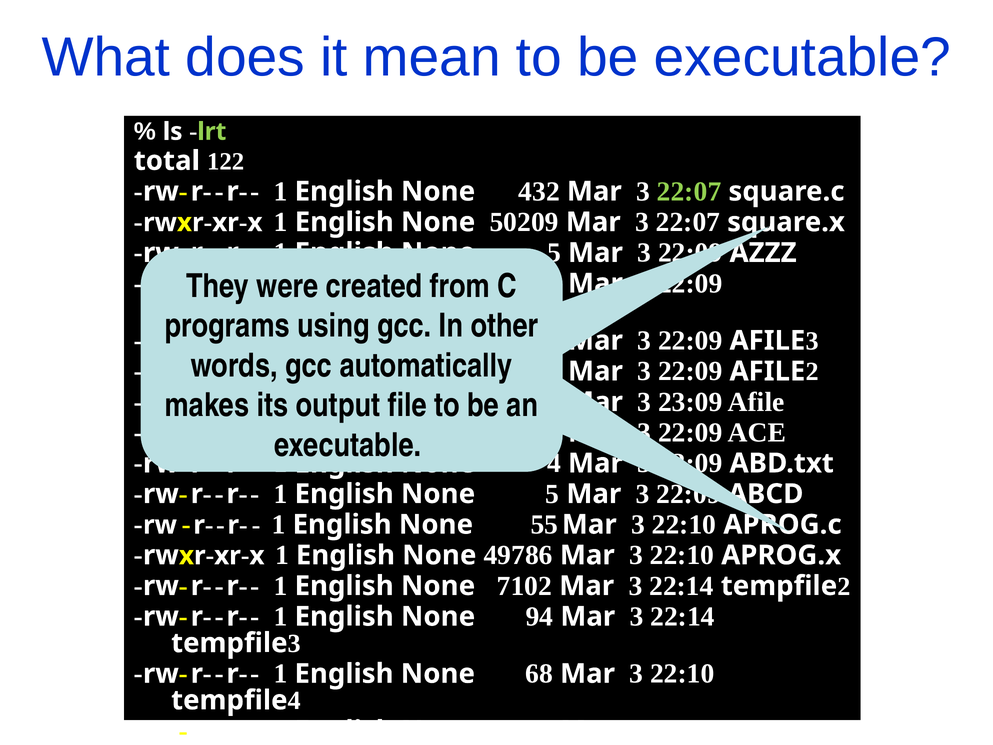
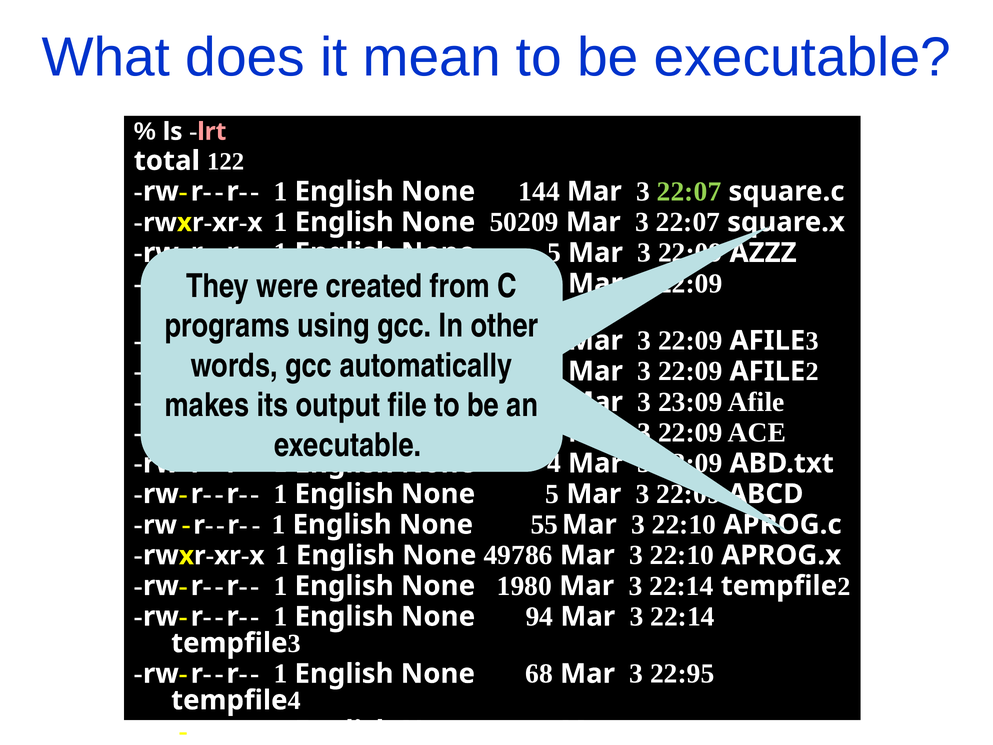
lrt colour: light green -> pink (212, 132)
432: 432 -> 144 (539, 191)
7102: 7102 -> 1980 (524, 586)
68 Mar 3 22:10: 22:10 -> 22:95 (682, 674)
